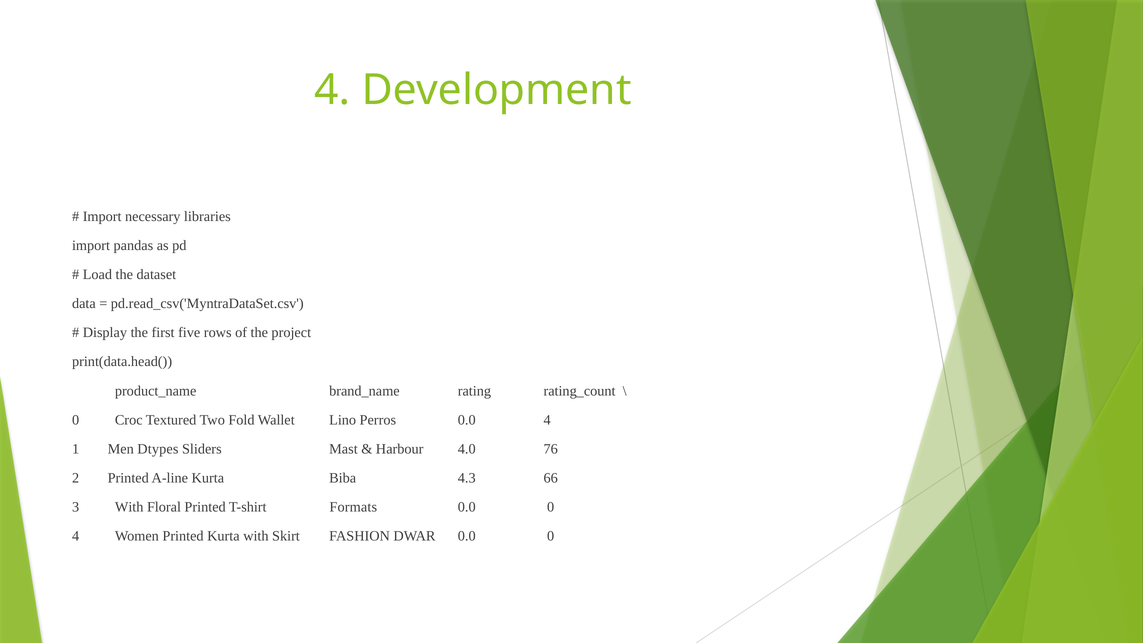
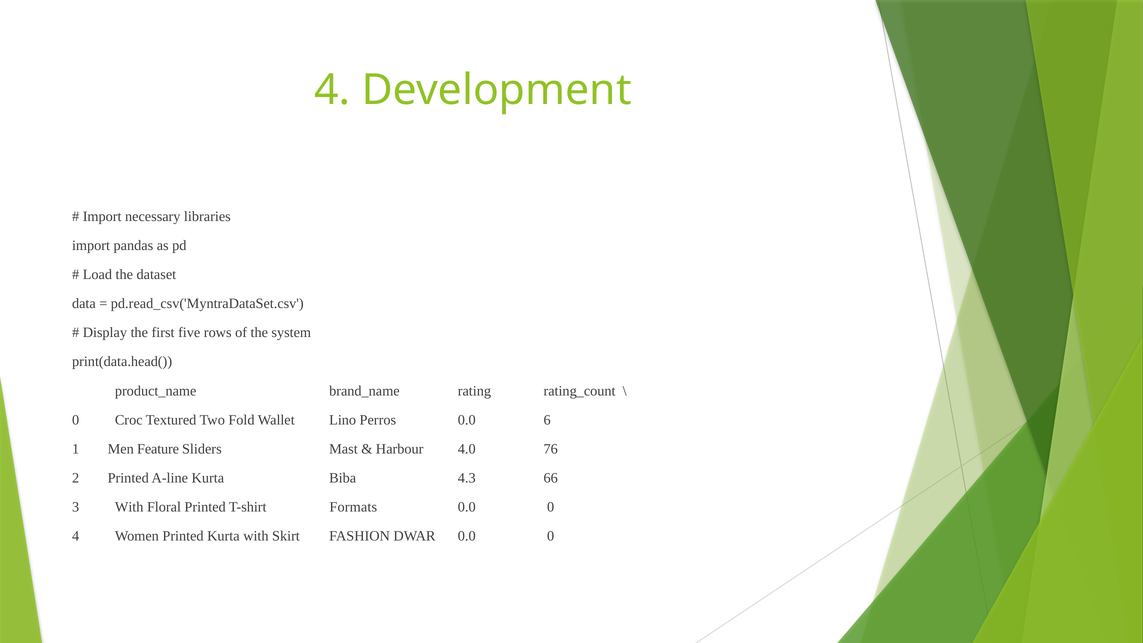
project: project -> system (291, 333)
0.0 4: 4 -> 6 (547, 420)
Dtypes: Dtypes -> Feature (158, 449)
